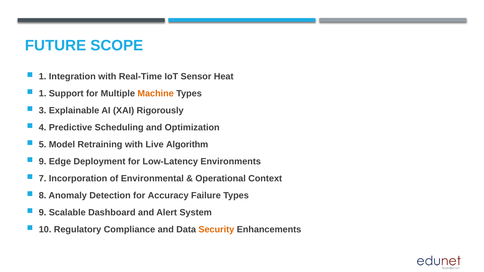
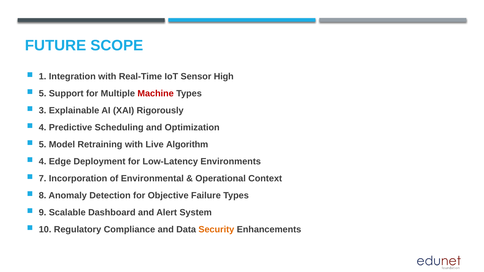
Heat: Heat -> High (224, 77)
1: 1 -> 5 (43, 94)
Machine colour: orange -> red (156, 94)
9: 9 -> 4 (43, 162)
Accuracy: Accuracy -> Objective (168, 196)
